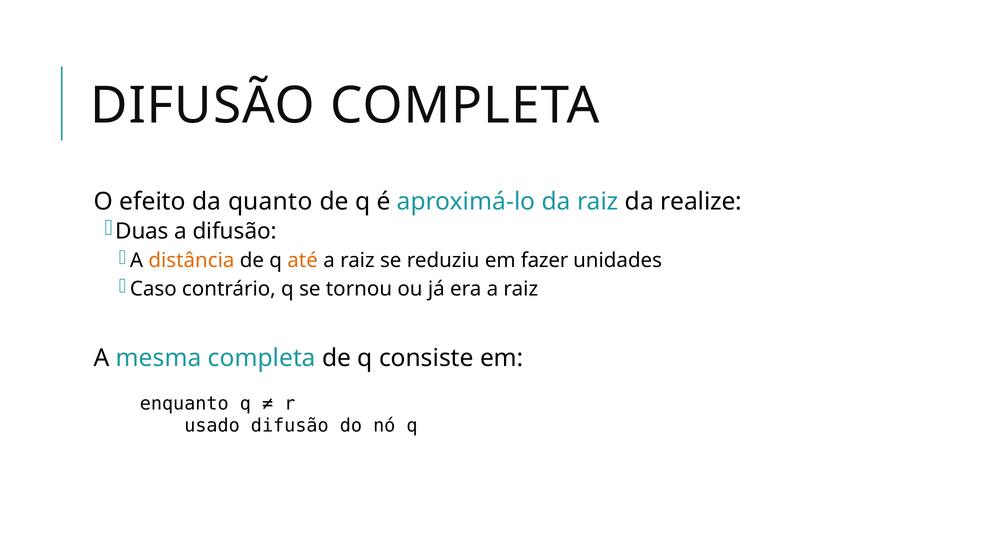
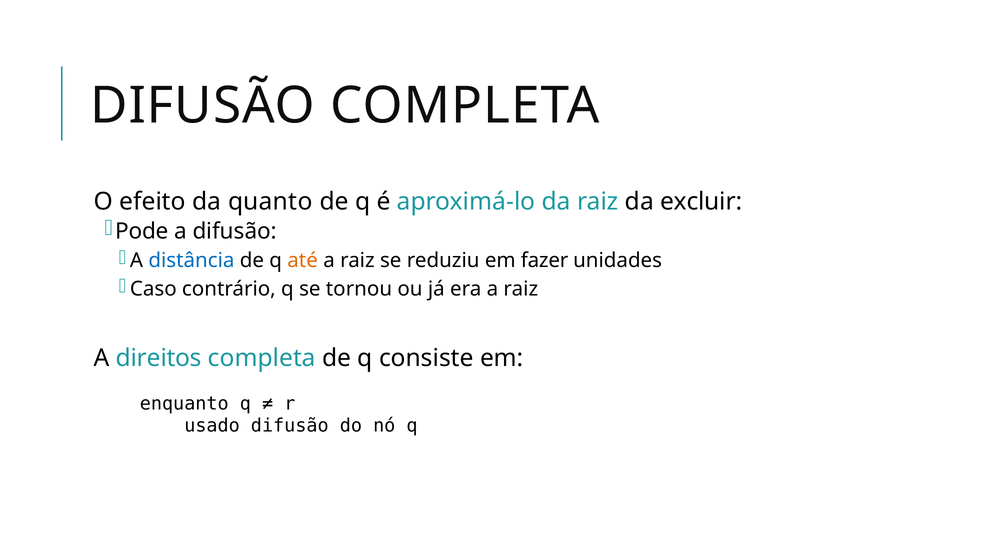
realize: realize -> excluir (701, 202)
Duas: Duas -> Pode (142, 231)
distância colour: orange -> blue (191, 261)
mesma: mesma -> direitos (159, 358)
